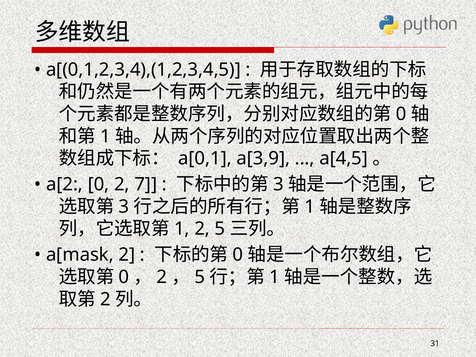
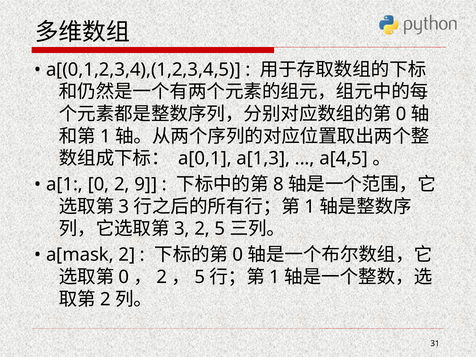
a[3,9: a[3,9 -> a[1,3 (263, 158)
a[2: a[2 -> a[1 (64, 184)
7: 7 -> 9 (146, 184)
3: 3 -> 8 (278, 184)
1: 1 -> 3 (182, 229)
